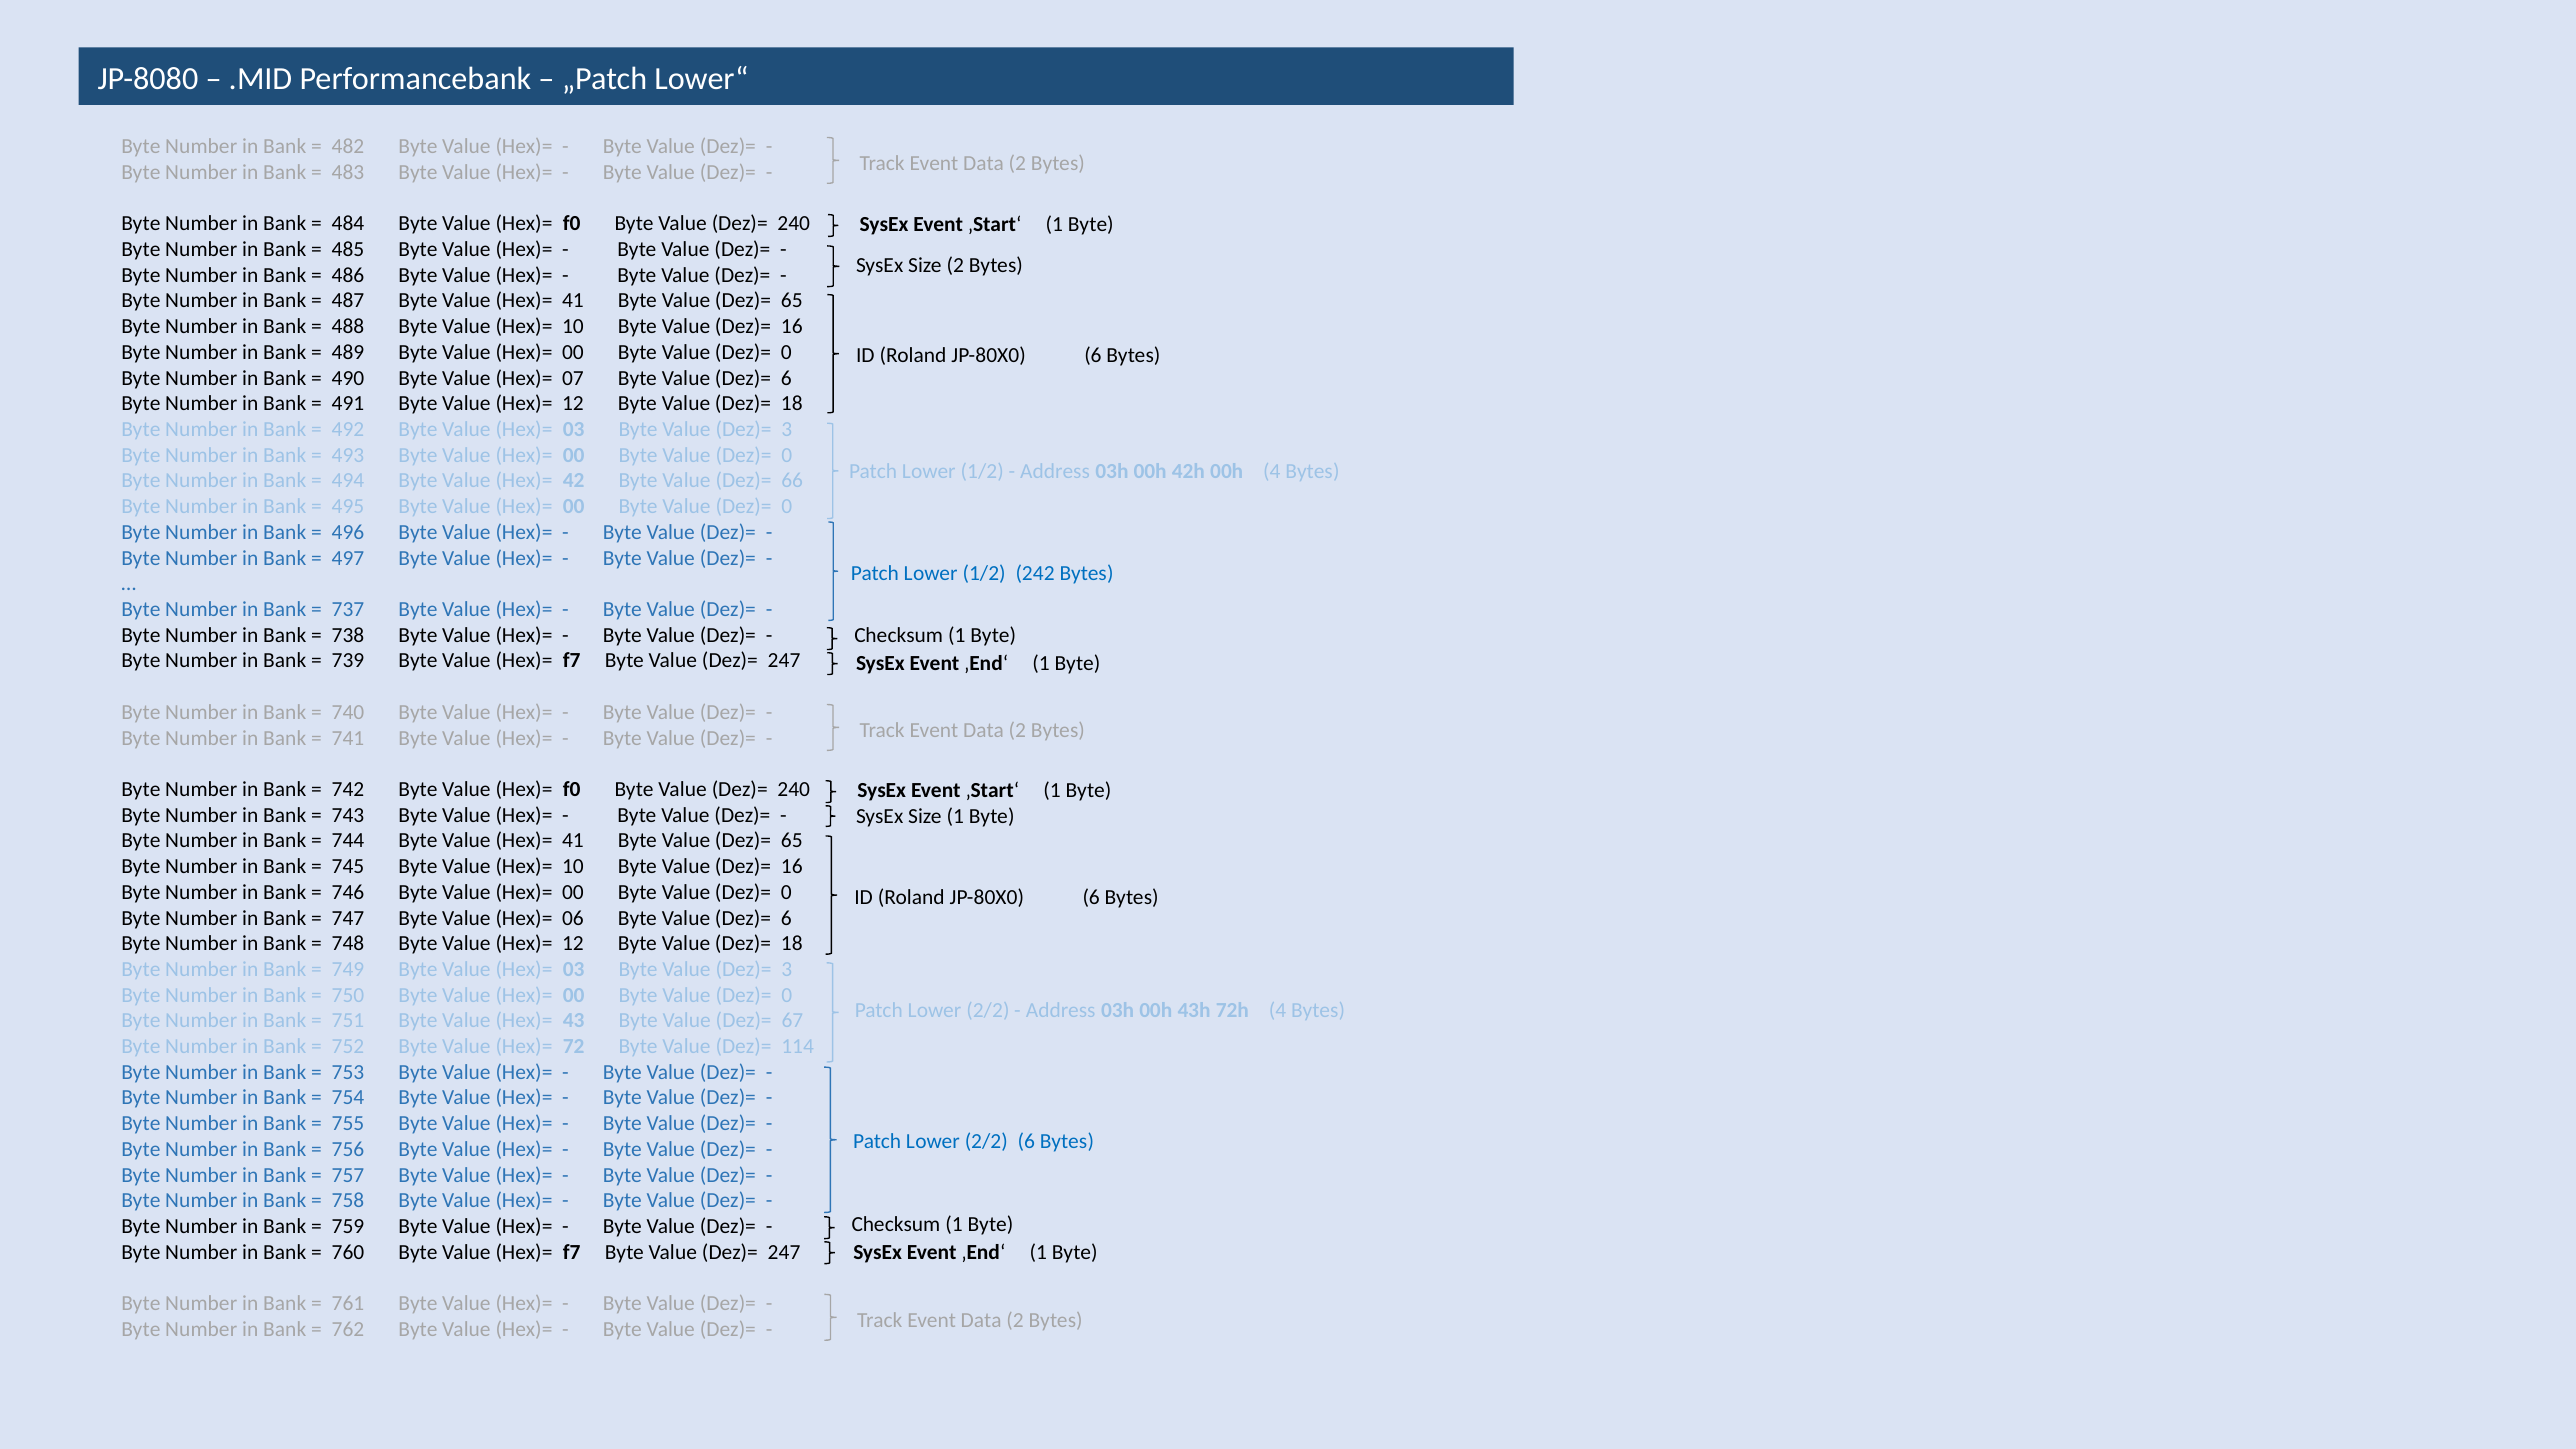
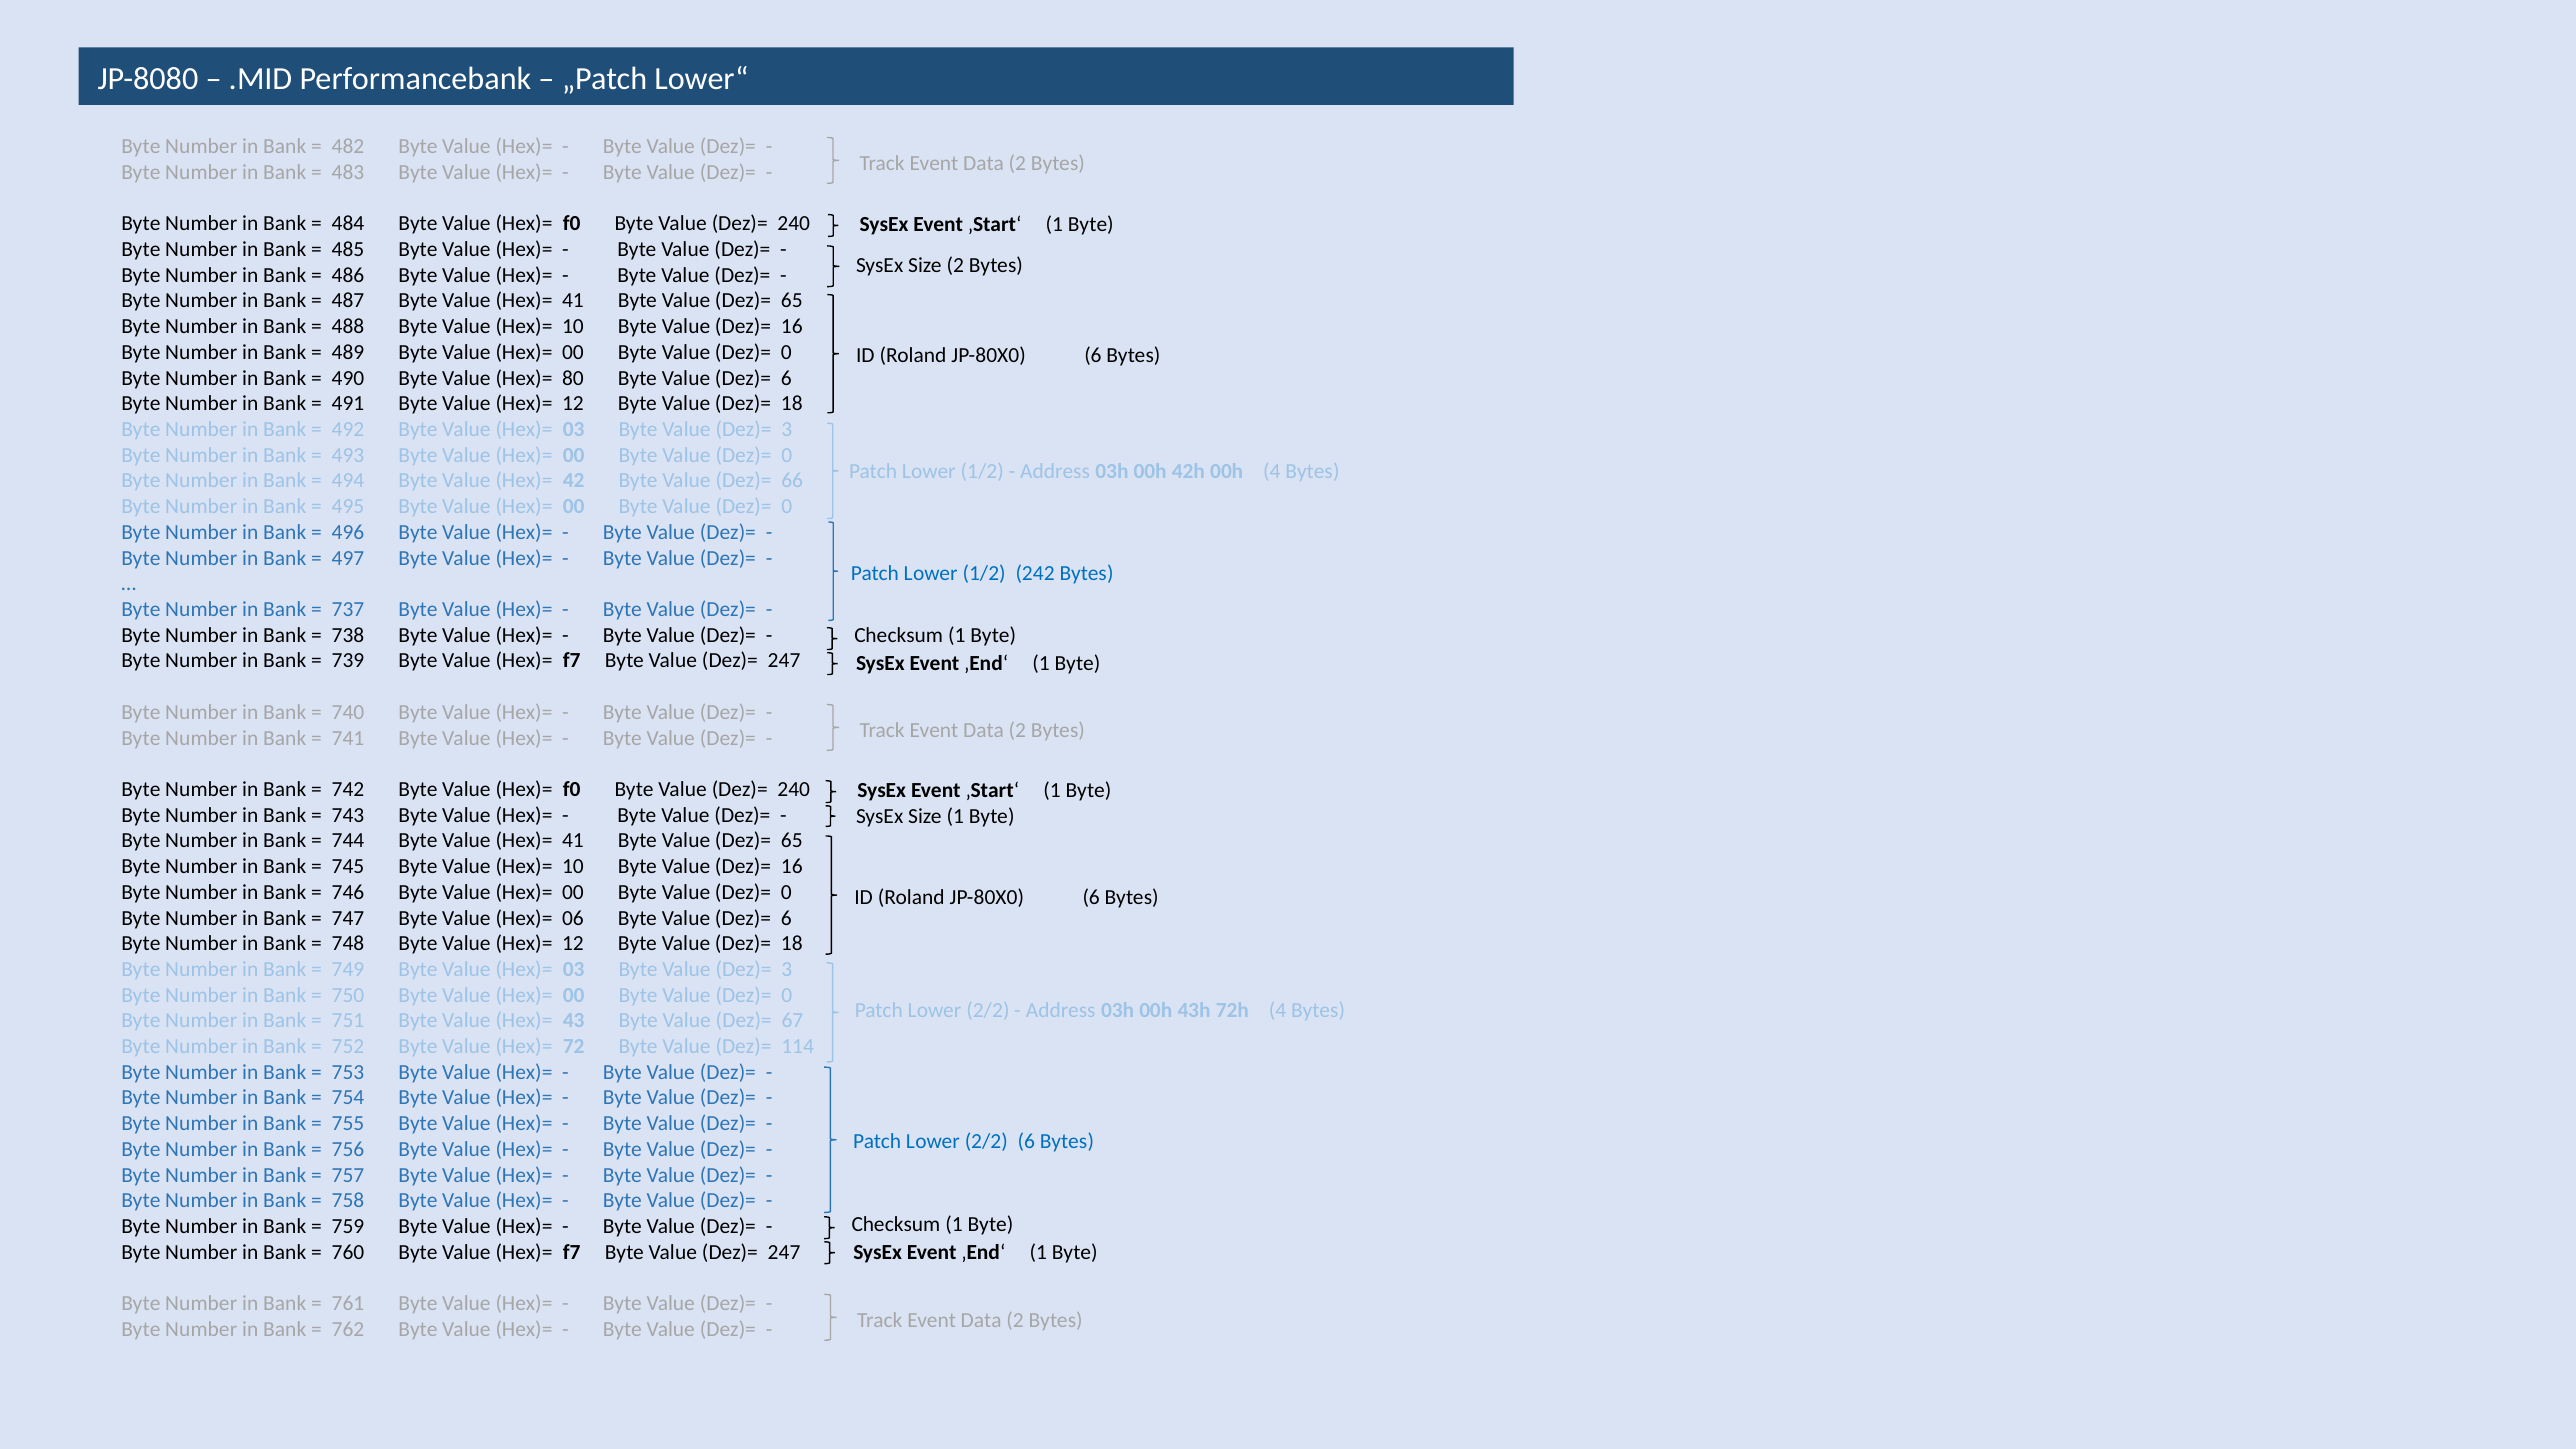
07: 07 -> 80 (573, 378)
